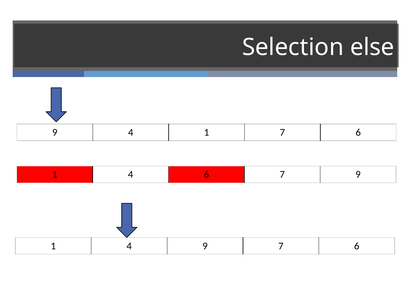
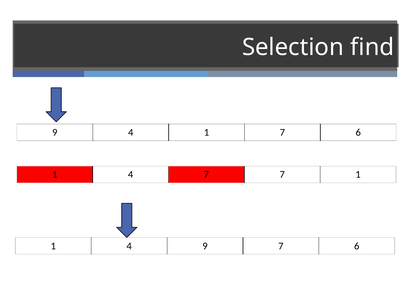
else: else -> find (372, 47)
4 6: 6 -> 7 (206, 174)
7 9: 9 -> 1 (358, 174)
